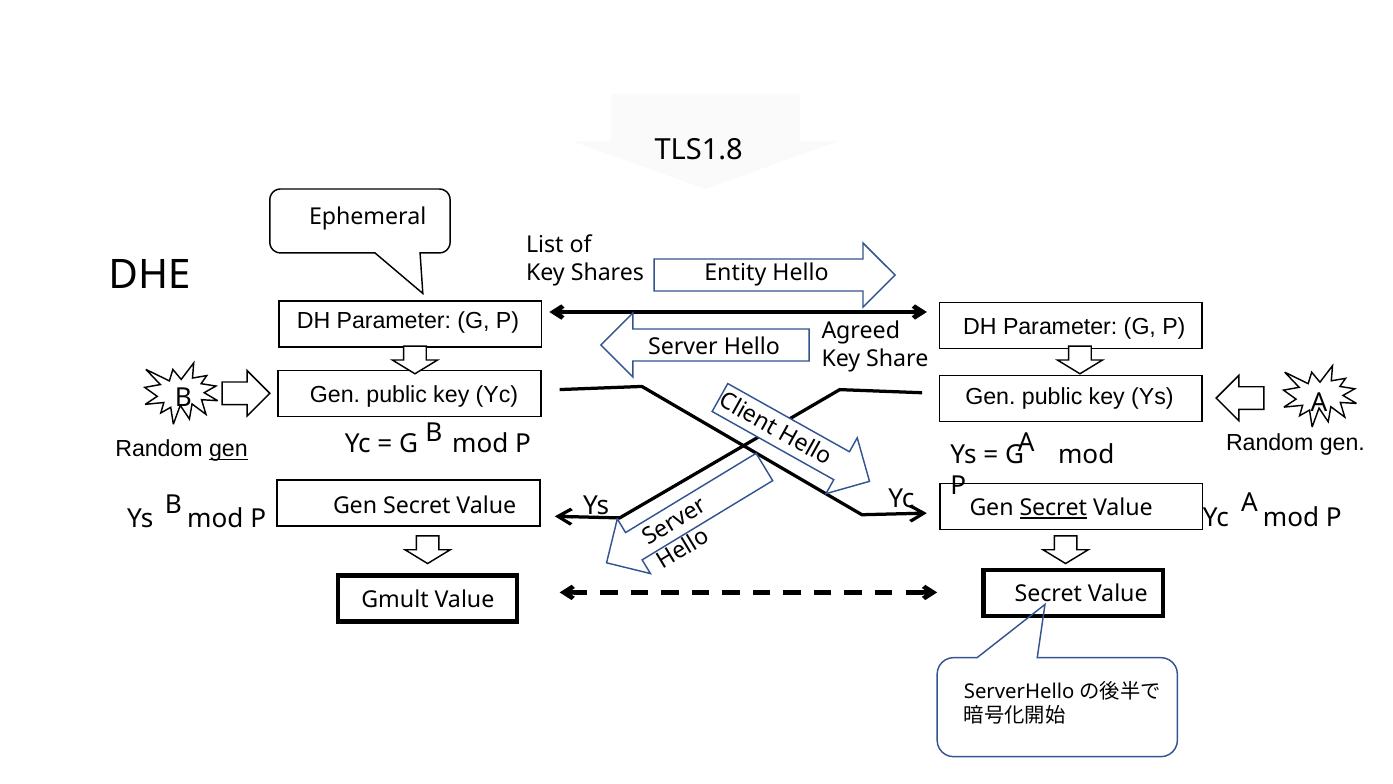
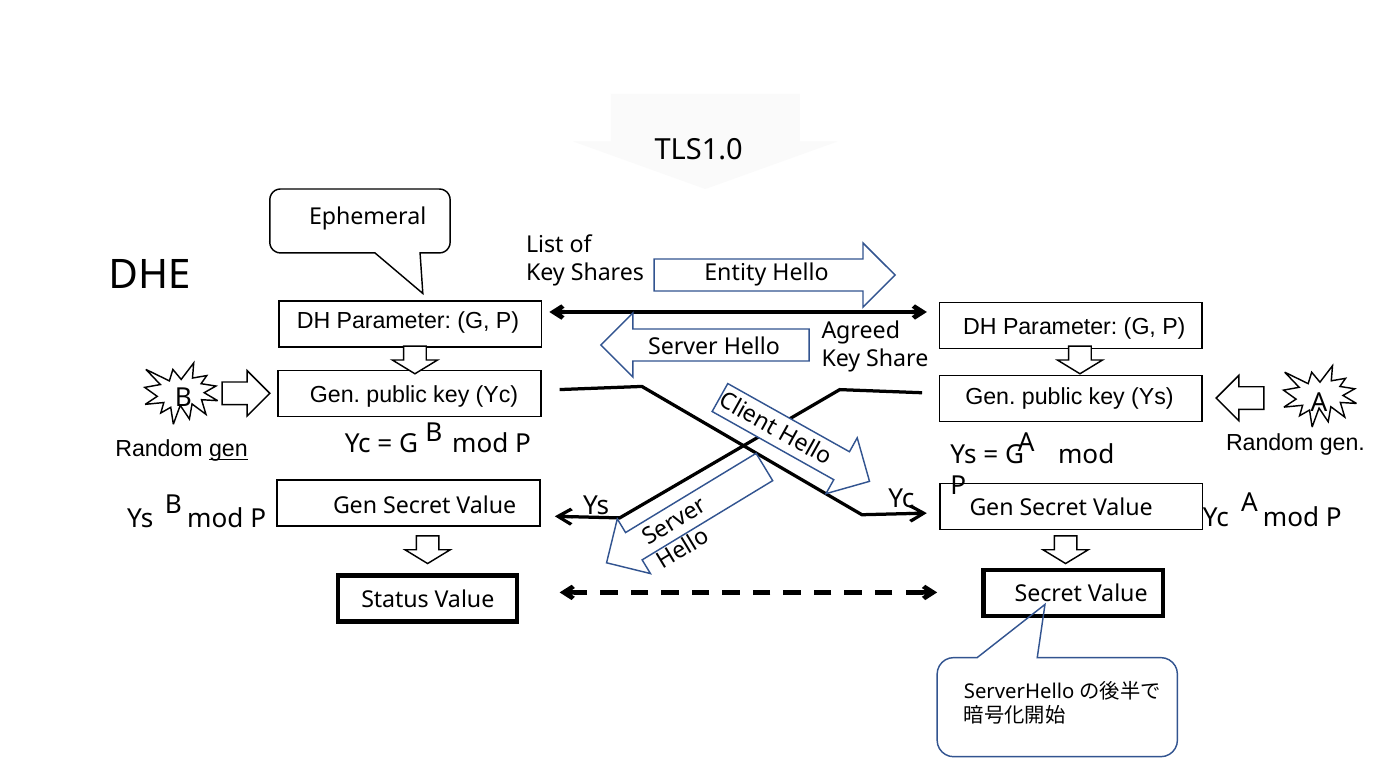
TLS1.8: TLS1.8 -> TLS1.0 (699, 150)
Secret underline: present -> none (1053, 508)
Gmult: Gmult -> Status (395, 600)
